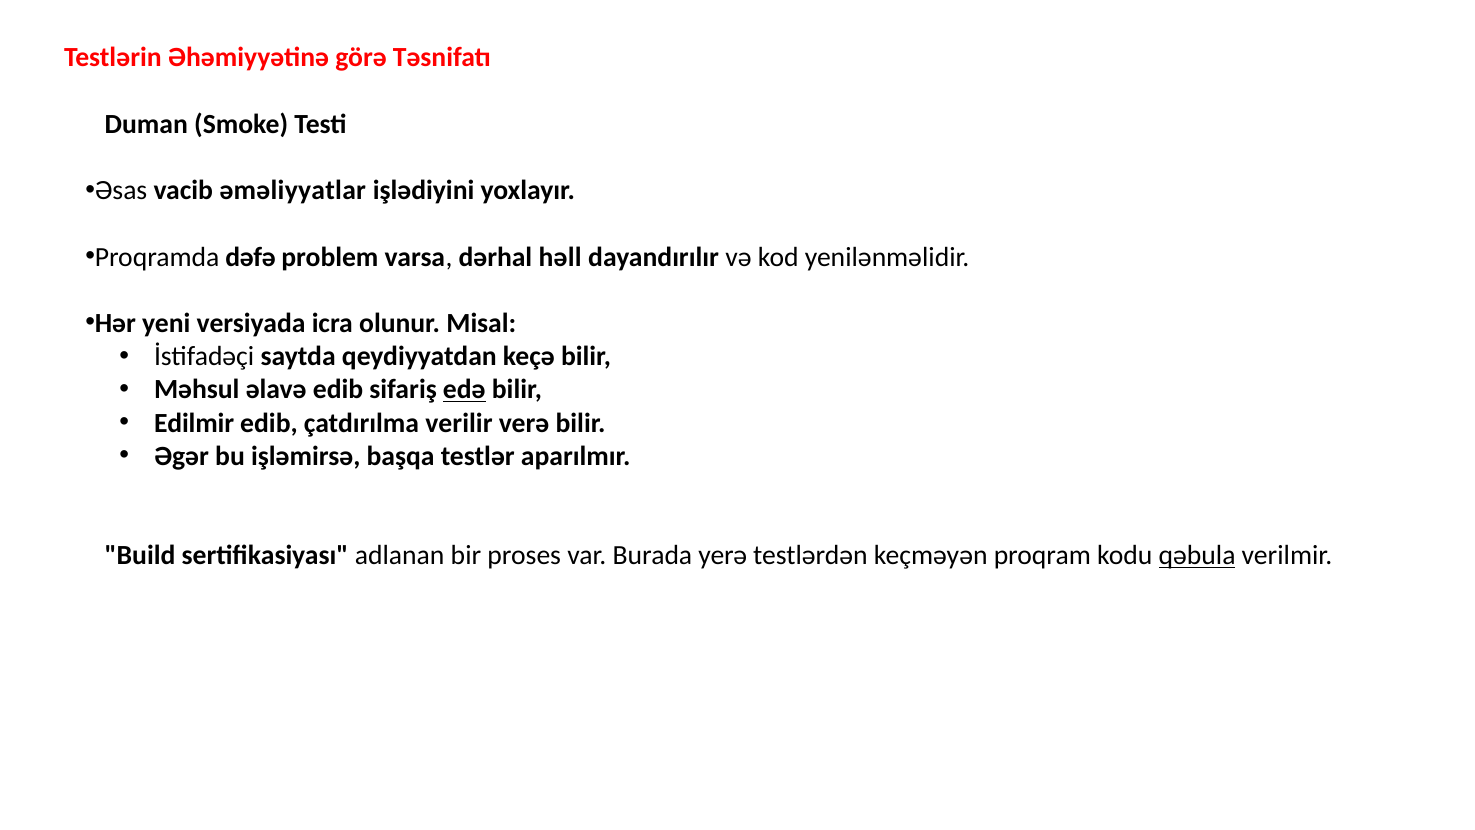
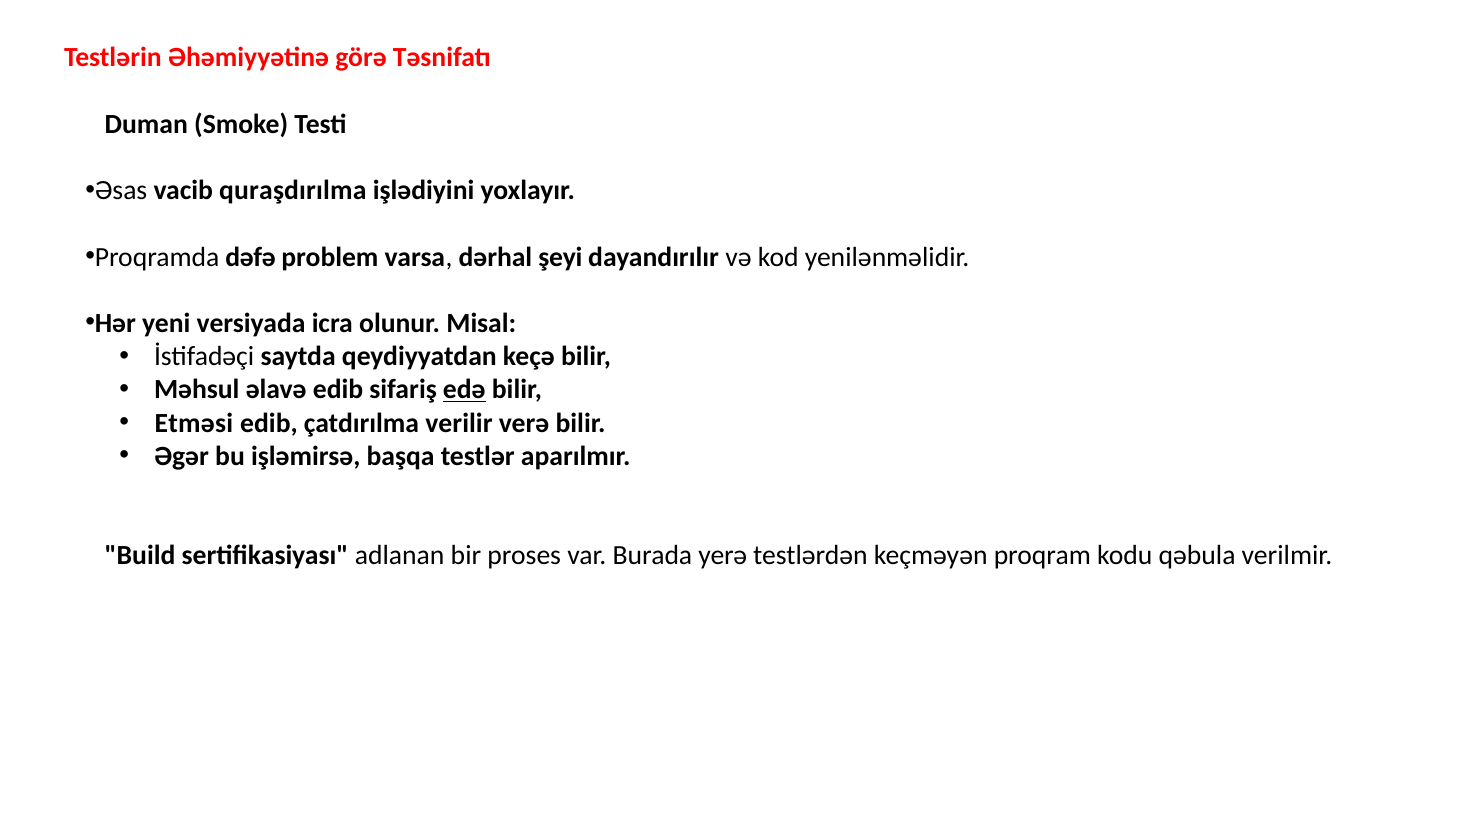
əməliyyatlar: əməliyyatlar -> quraşdırılma (293, 190)
həll: həll -> şeyi (560, 257)
Edilmir: Edilmir -> Etməsi (194, 423)
qəbula underline: present -> none (1197, 555)
